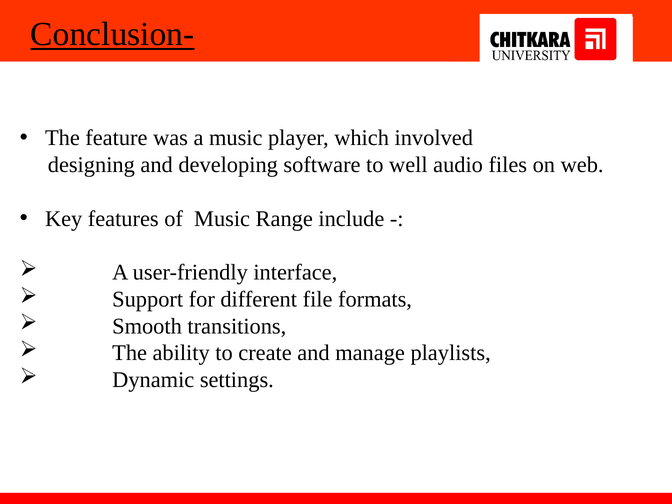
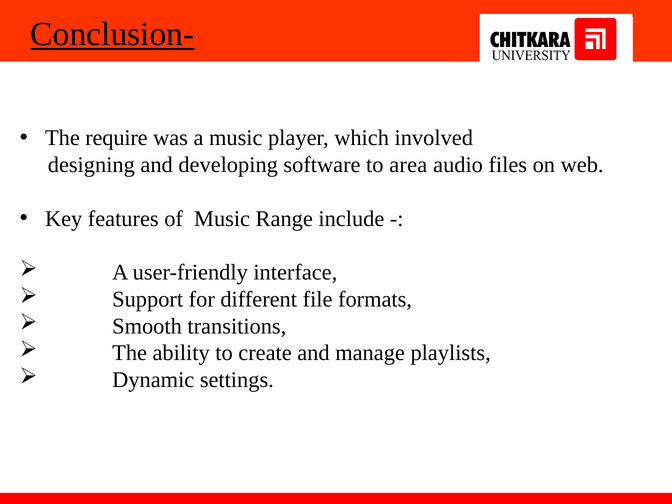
feature: feature -> require (116, 138)
well: well -> area (408, 165)
